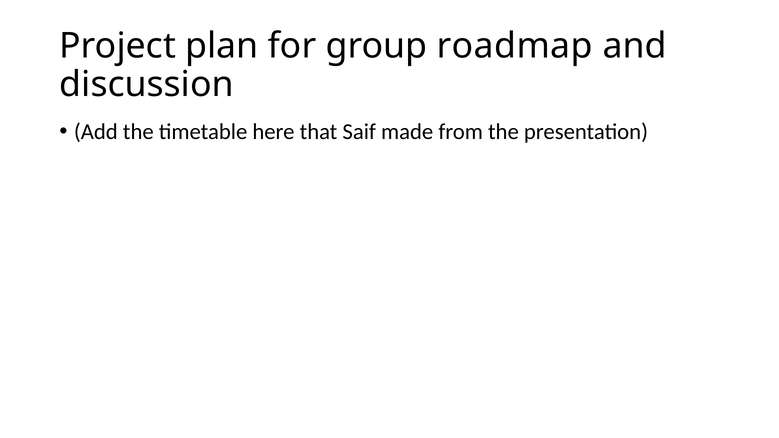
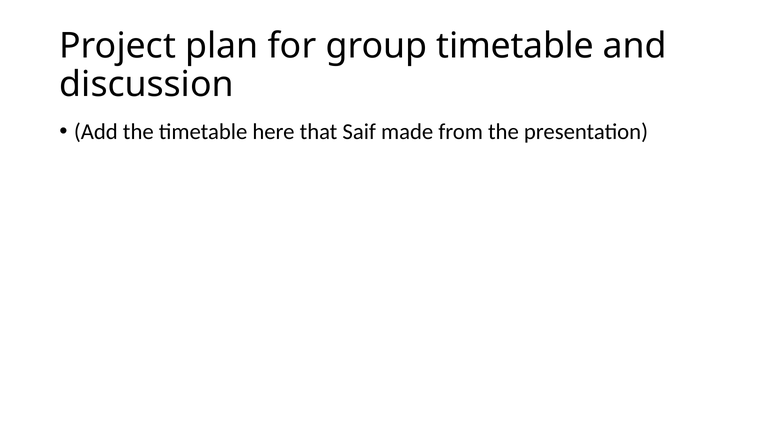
group roadmap: roadmap -> timetable (515, 46)
